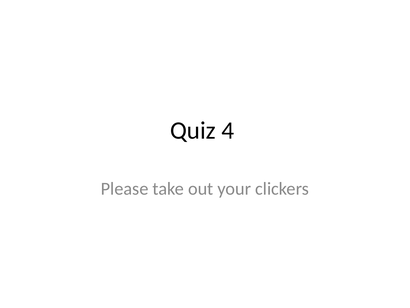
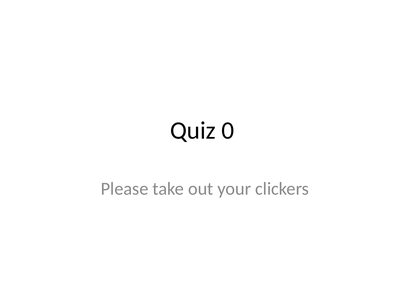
4: 4 -> 0 (228, 130)
